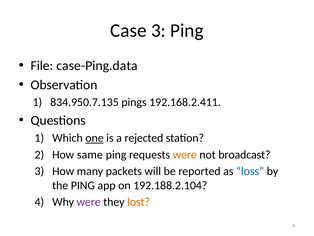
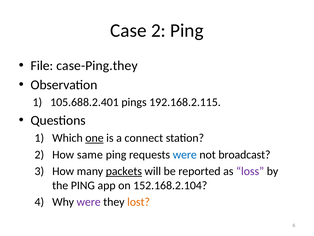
Case 3: 3 -> 2 (158, 30)
case-Ping.data: case-Ping.data -> case-Ping.they (97, 66)
834.950.7.135: 834.950.7.135 -> 105.688.2.401 (84, 102)
192.168.2.411: 192.168.2.411 -> 192.168.2.115 (185, 102)
rejected: rejected -> connect (144, 138)
were colour: orange -> blue (185, 154)
packets underline: none -> present (124, 171)
loss colour: blue -> purple (250, 171)
192.188.2.104: 192.188.2.104 -> 152.168.2.104 (170, 185)
